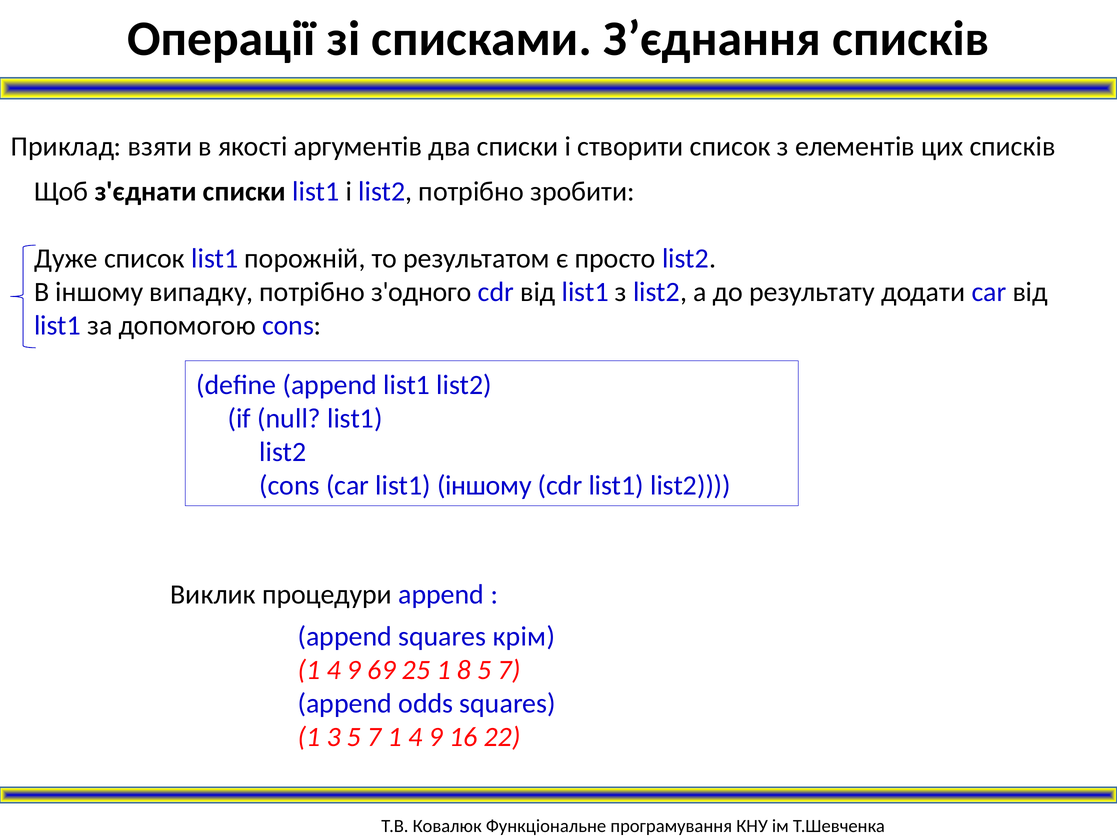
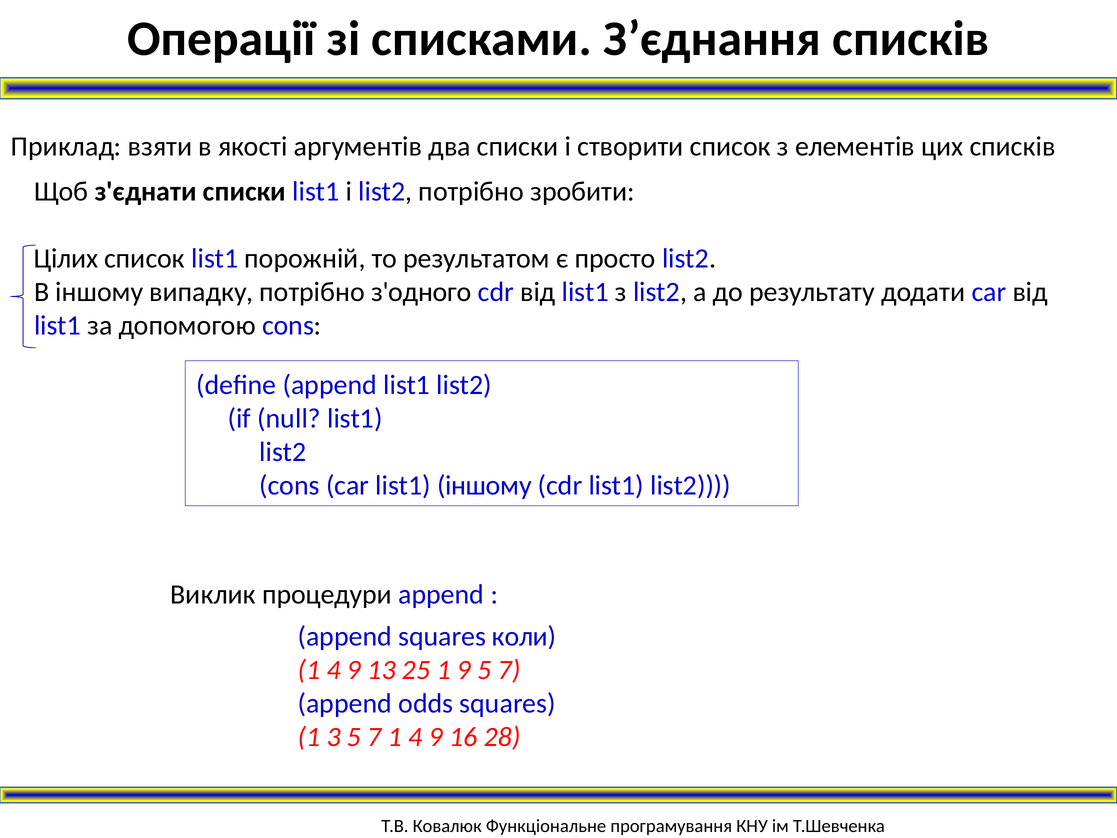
Дуже: Дуже -> Цілих (66, 258)
крім: крім -> коли (524, 636)
69: 69 -> 13 (382, 670)
1 8: 8 -> 9 (464, 670)
22: 22 -> 28 (502, 737)
